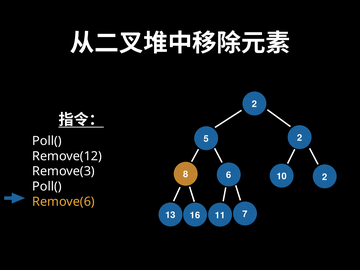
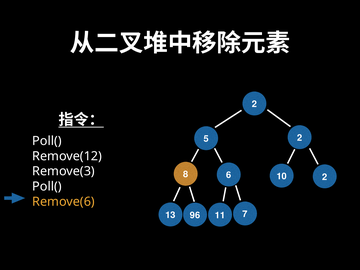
16: 16 -> 96 (195, 215)
